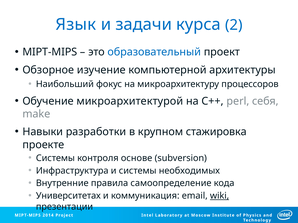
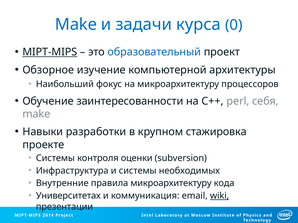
Язык: Язык -> Make (76, 24)
курса 2: 2 -> 0 (234, 25)
MIPT-MIPS underline: none -> present (50, 52)
микроархитектурой: микроархитектурой -> заинтересованности (130, 101)
основе: основе -> оценки (137, 158)
правила самоопределение: самоопределение -> микроархитектуру (171, 184)
